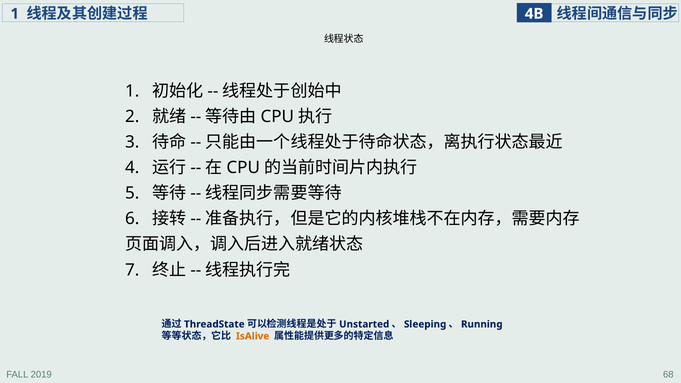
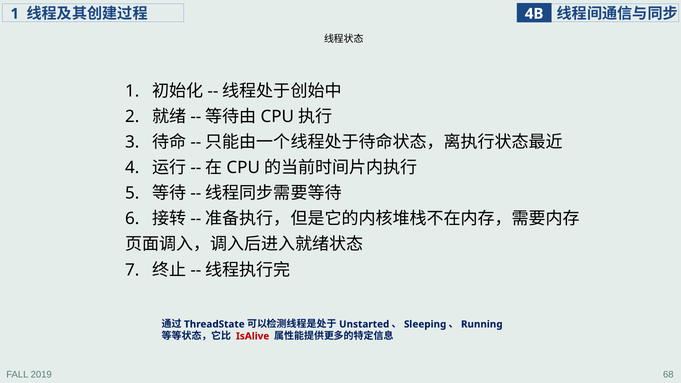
IsAlive colour: orange -> red (253, 336)
